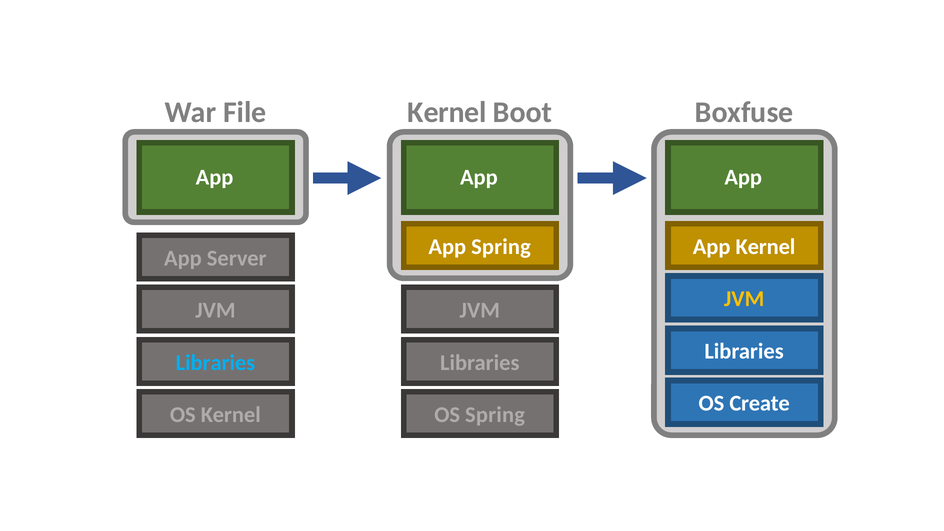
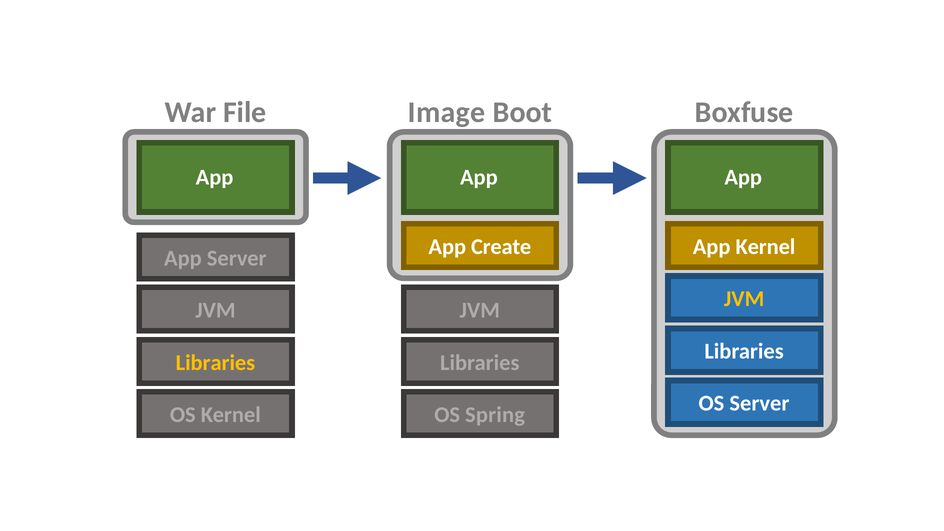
Kernel: Kernel -> Image (447, 112)
App Spring: Spring -> Create (501, 247)
Libraries colour: light blue -> yellow (215, 363)
OS Create: Create -> Server (759, 403)
